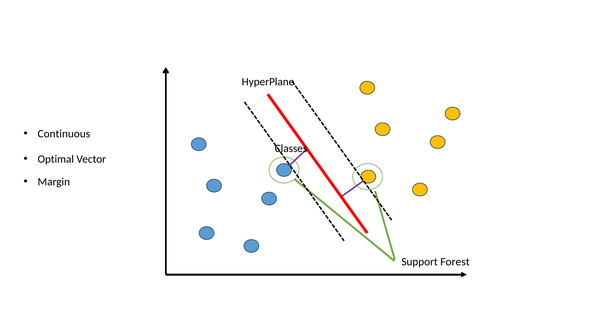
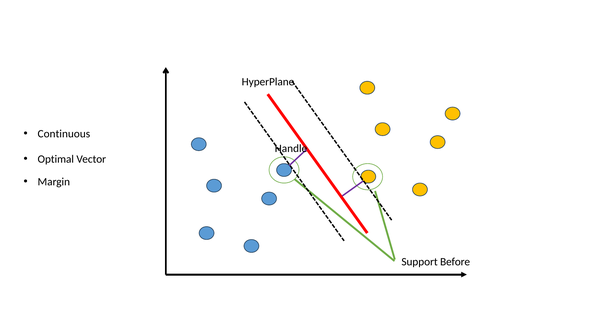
Classes: Classes -> Handle (291, 148)
Forest: Forest -> Before (455, 262)
